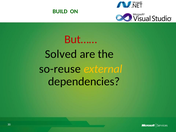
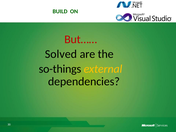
so-reuse: so-reuse -> so-things (60, 69)
